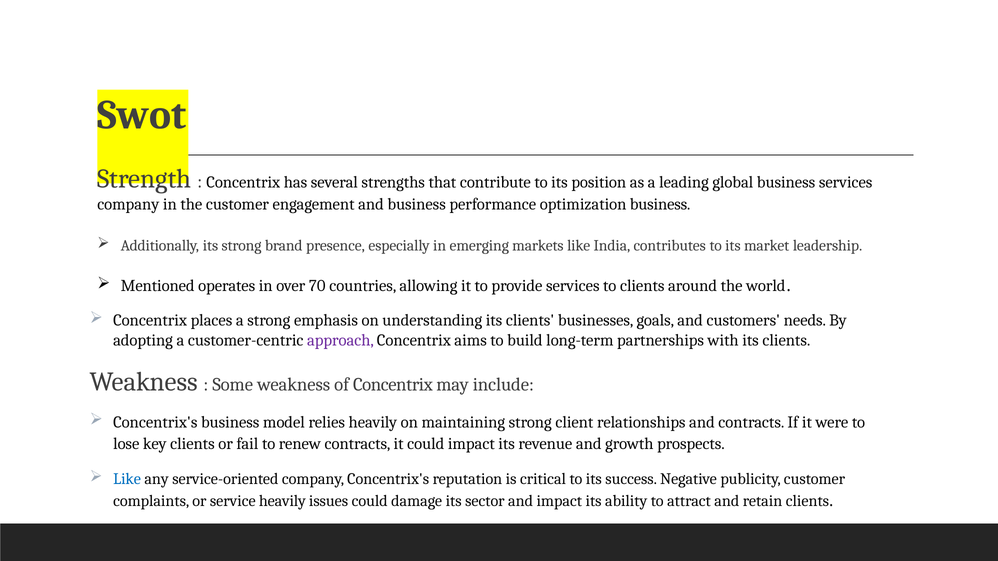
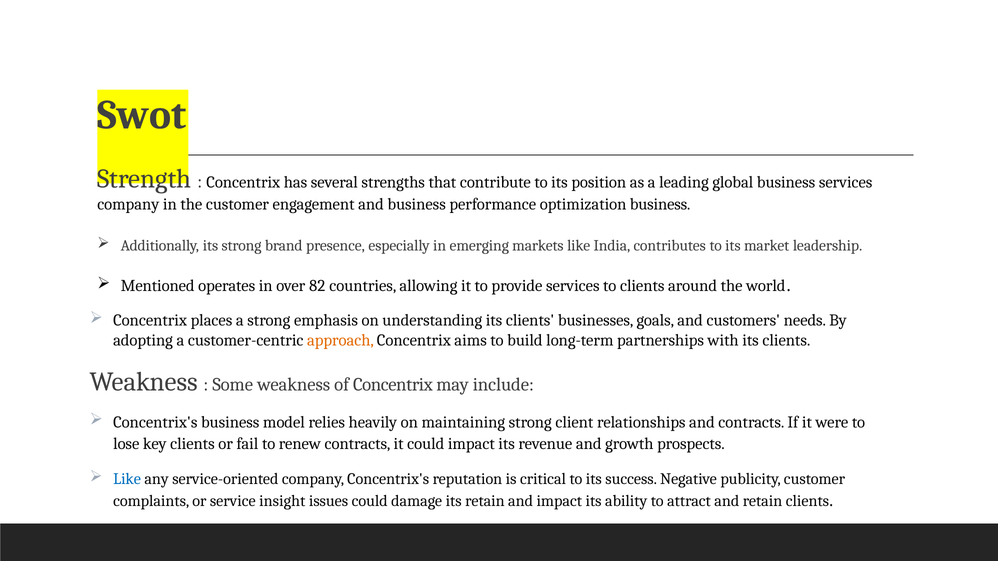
70: 70 -> 82 (317, 286)
approach colour: purple -> orange (340, 341)
service heavily: heavily -> insight (282, 501)
its sector: sector -> retain (485, 501)
